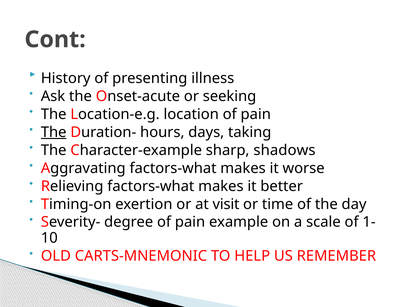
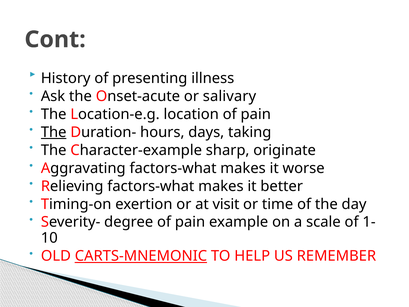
seeking: seeking -> salivary (229, 96)
shadows: shadows -> originate (285, 150)
CARTS-MNEMONIC underline: none -> present (141, 256)
